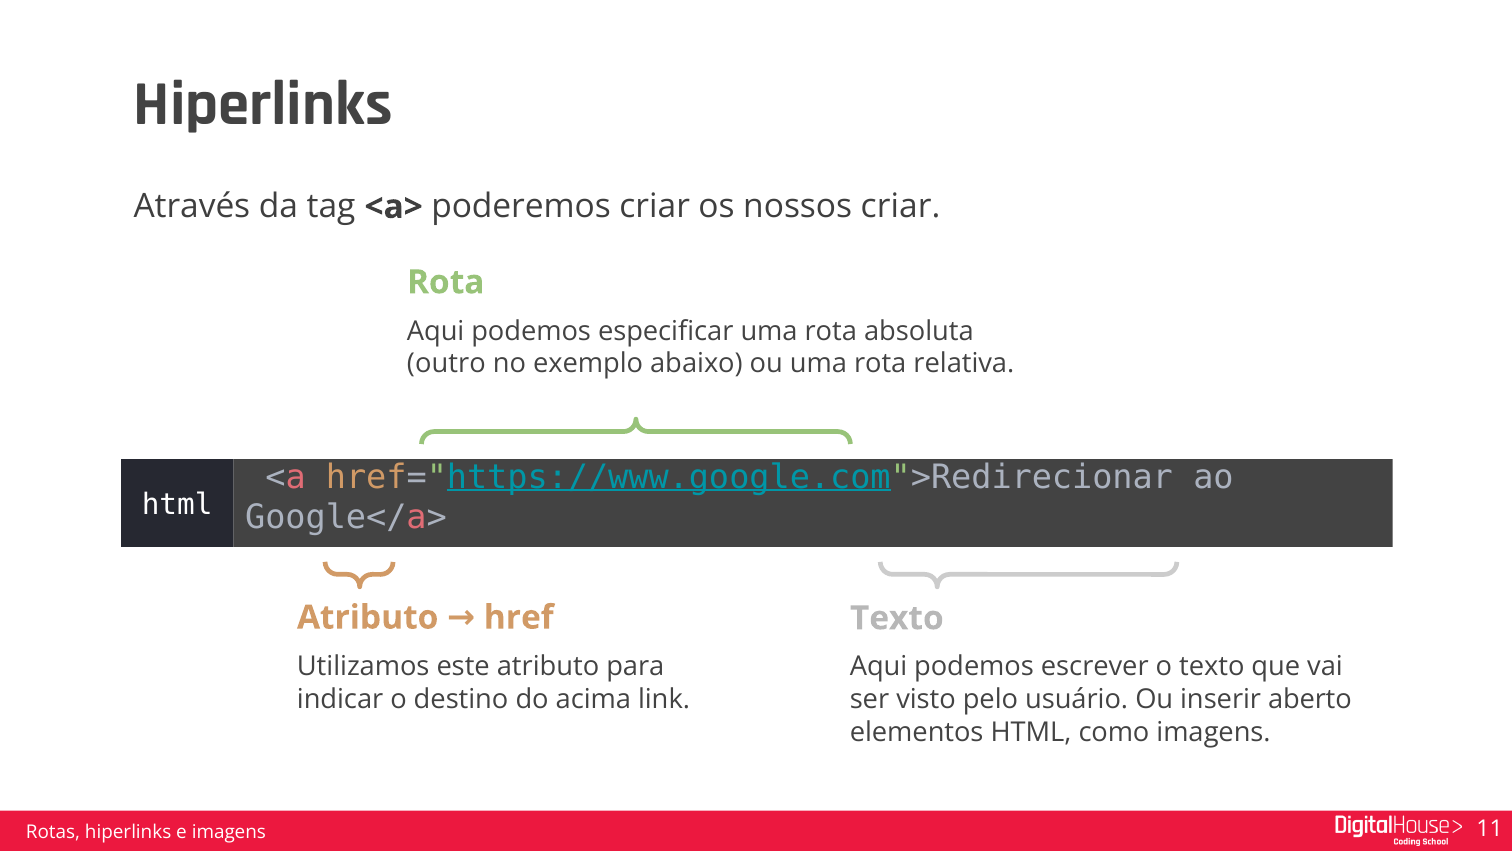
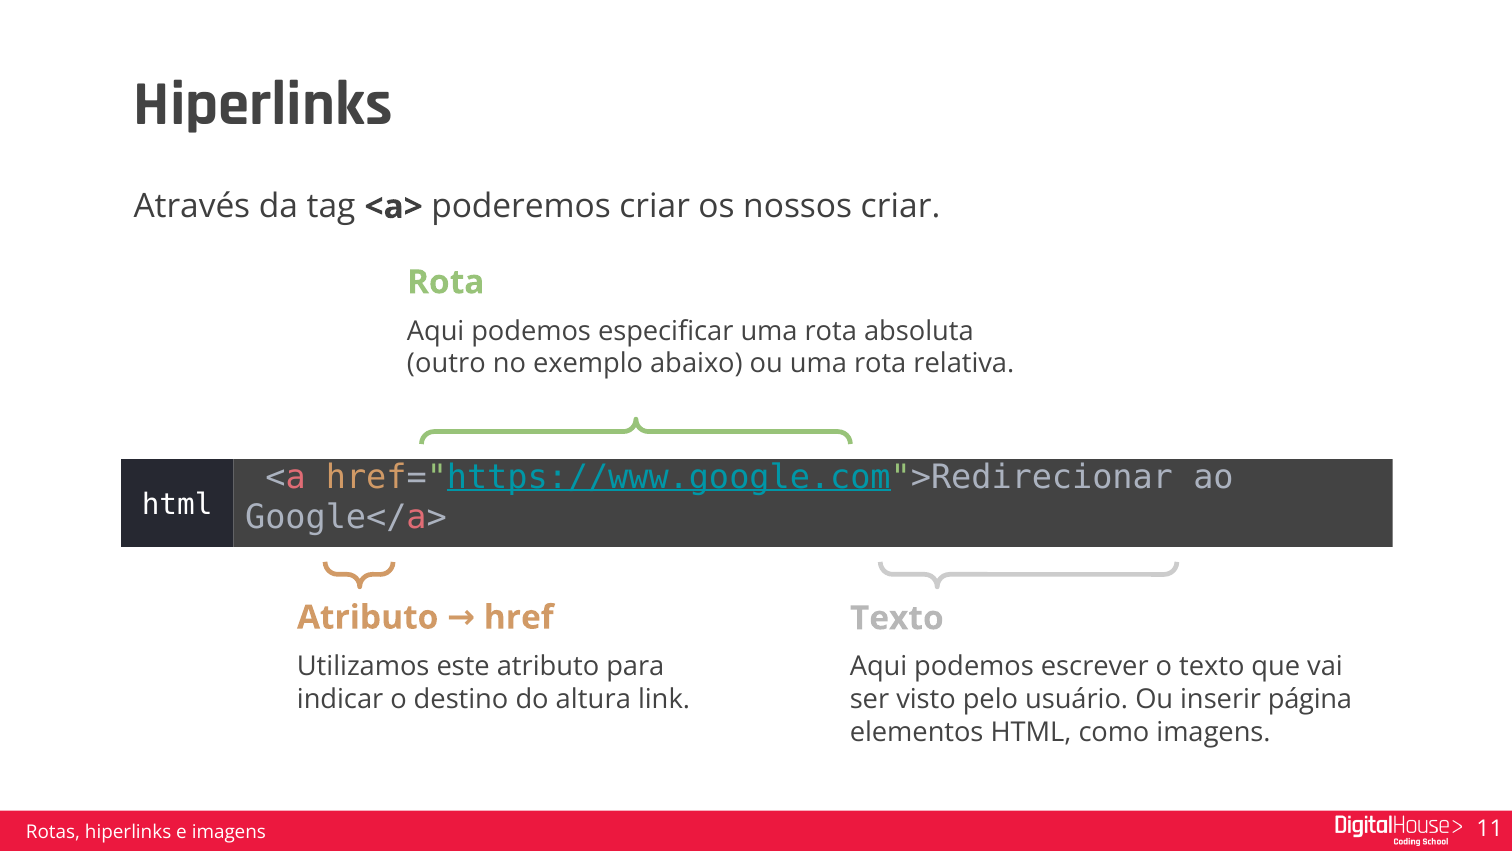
acima: acima -> altura (593, 699)
aberto: aberto -> página (1310, 699)
